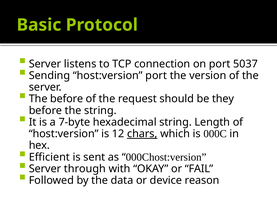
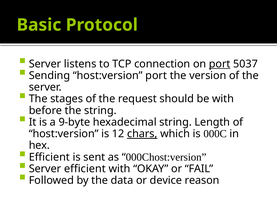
port underline: none -> present (220, 64)
The before: before -> stages (67, 99)
be they: they -> with (223, 99)
7-byte: 7-byte -> 9-byte (74, 122)
Server through: through -> efficient (85, 168)
